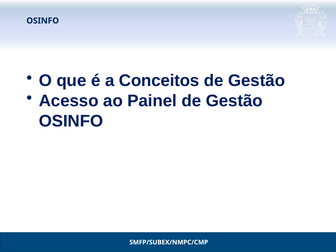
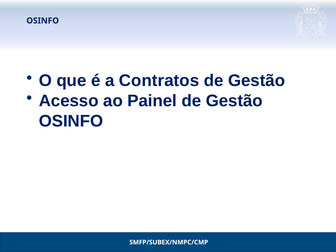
Conceitos: Conceitos -> Contratos (159, 81)
